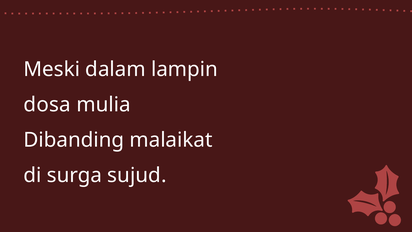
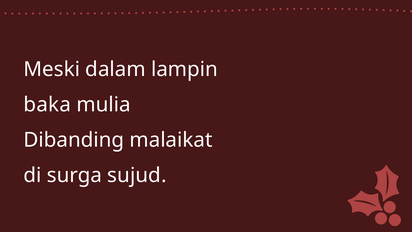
dosa: dosa -> baka (47, 105)
